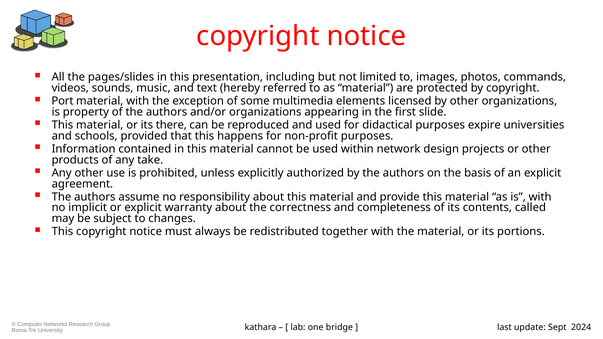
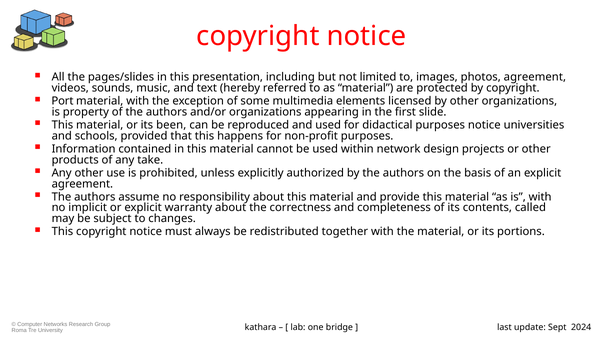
photos commands: commands -> agreement (535, 77)
there: there -> been (171, 125)
purposes expire: expire -> notice (484, 125)
